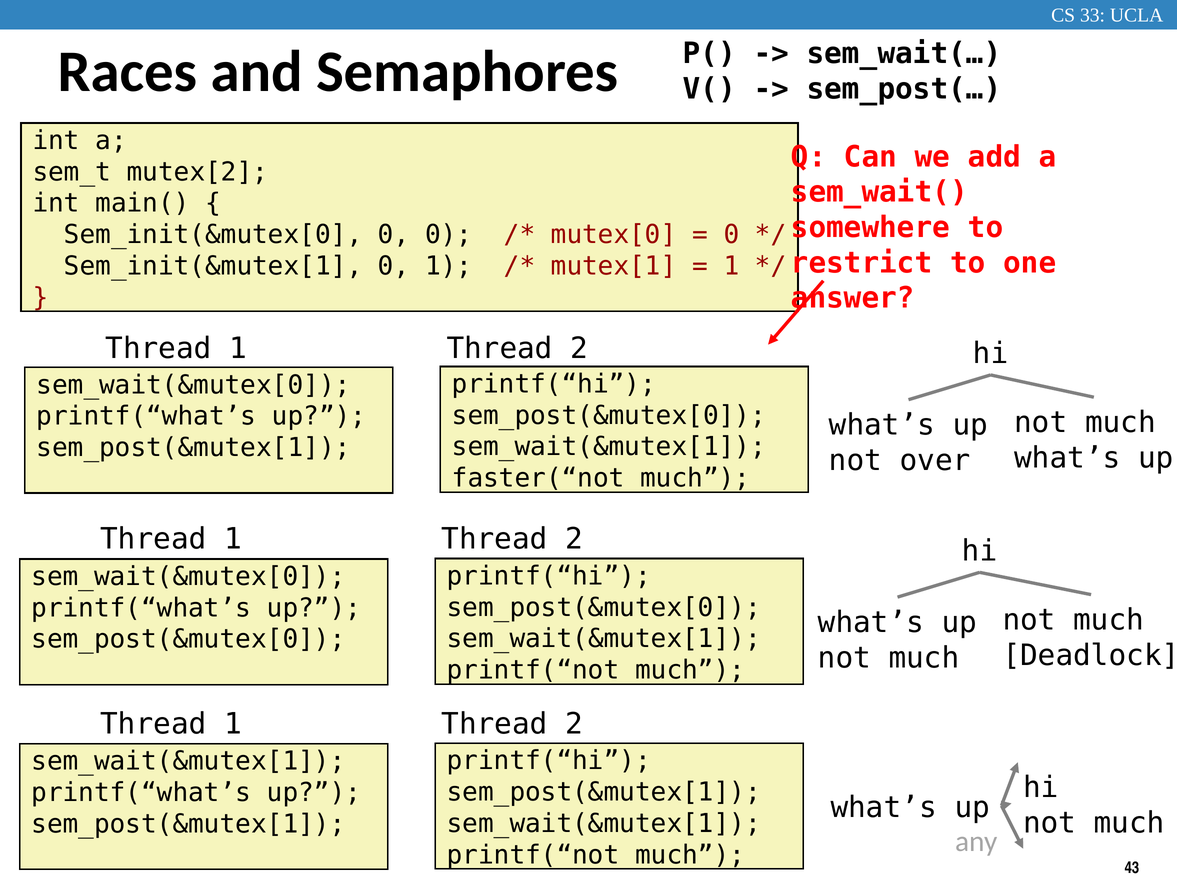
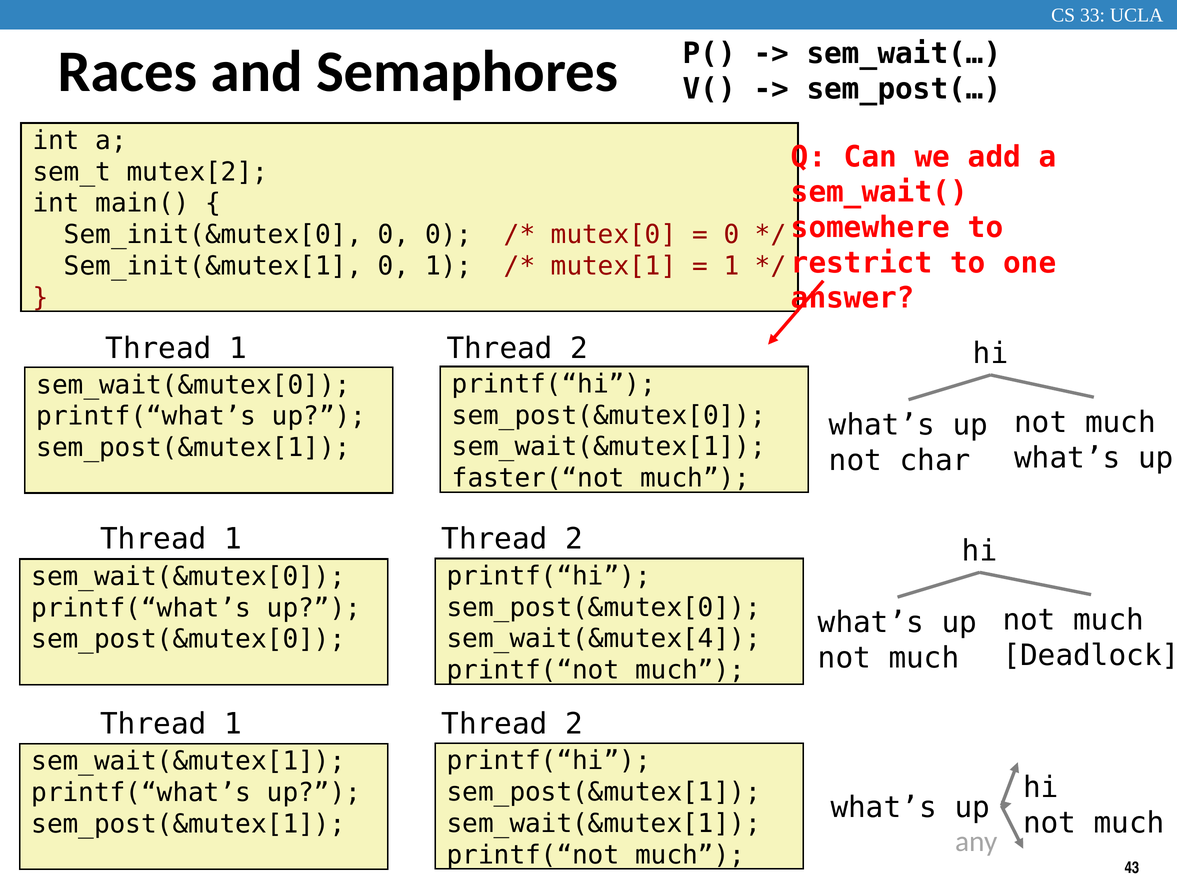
over: over -> char (935, 460)
sem_wait(&mutex[1: sem_wait(&mutex[1 -> sem_wait(&mutex[4 (604, 639)
